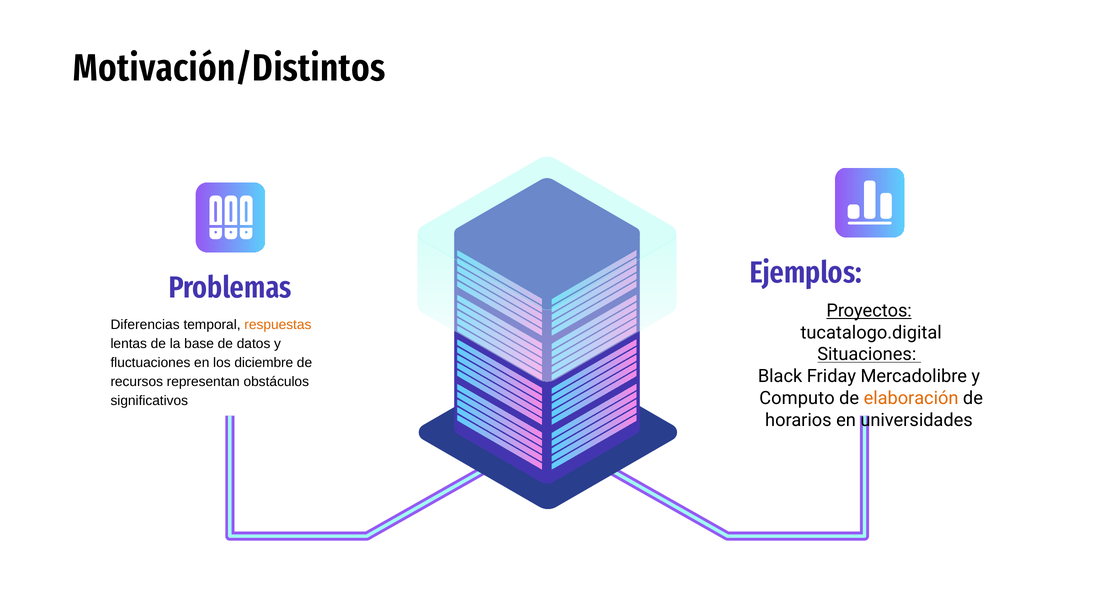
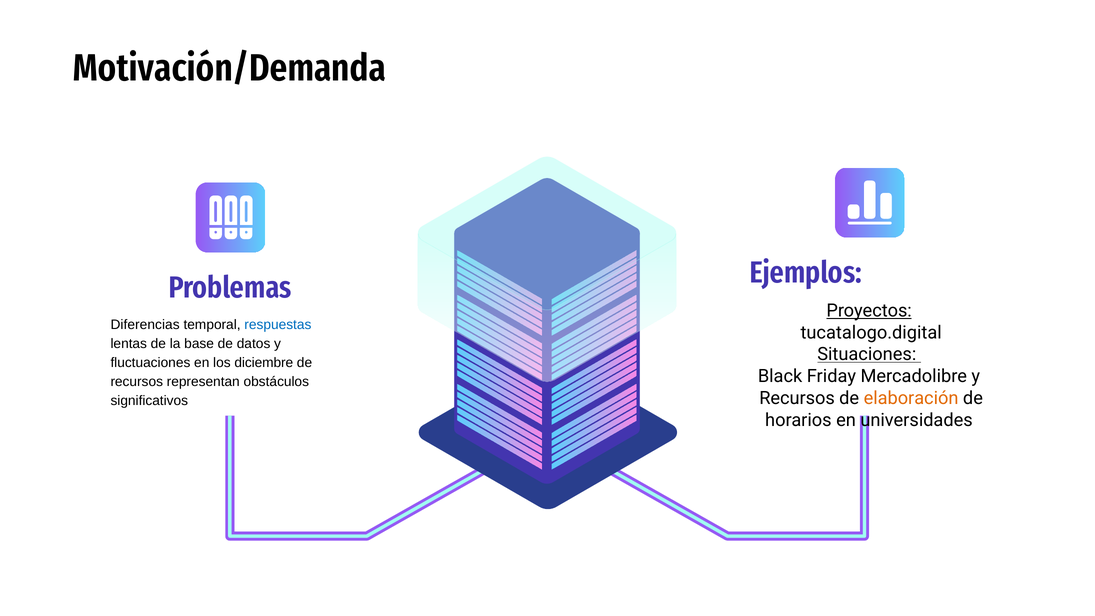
Motivación/Distintos: Motivación/Distintos -> Motivación/Demanda (229, 68)
respuestas colour: orange -> blue (278, 325)
Computo: Computo -> Recursos (797, 398)
